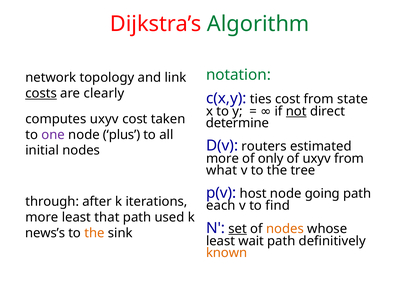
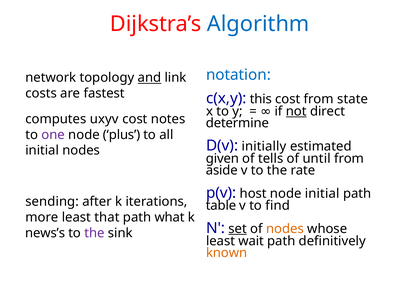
Algorithm colour: green -> blue (258, 24)
notation colour: green -> blue (238, 75)
and underline: none -> present (149, 78)
costs underline: present -> none (41, 93)
clearly: clearly -> fastest (104, 93)
ties: ties -> this (261, 99)
taken: taken -> notes (168, 119)
routers: routers -> initially (264, 146)
more: more -> given (222, 158)
only: only -> tells (271, 158)
of uxyv: uxyv -> until (317, 158)
what: what -> aside (222, 170)
tree: tree -> rate (303, 170)
node going: going -> initial (322, 193)
through: through -> sending (52, 201)
each: each -> table (221, 205)
used: used -> what (170, 217)
the colour: orange -> purple (94, 233)
